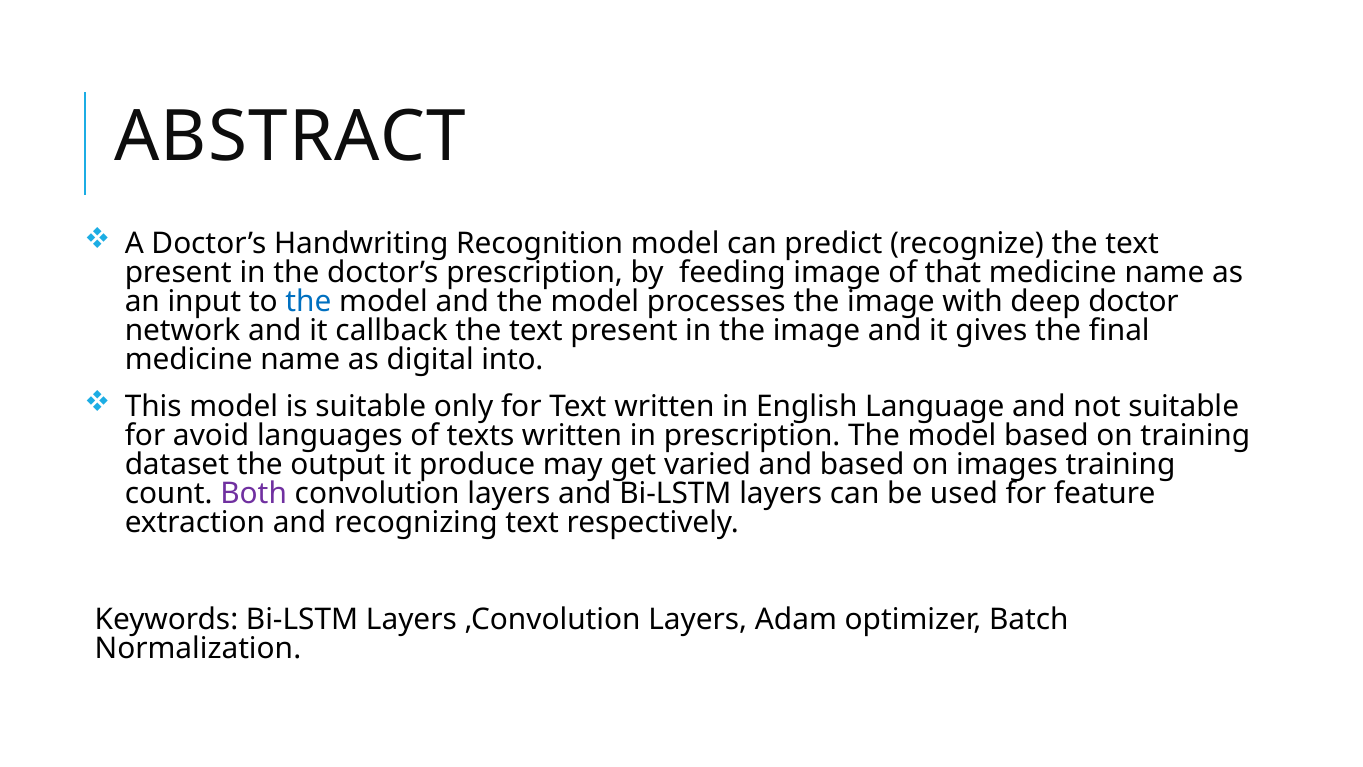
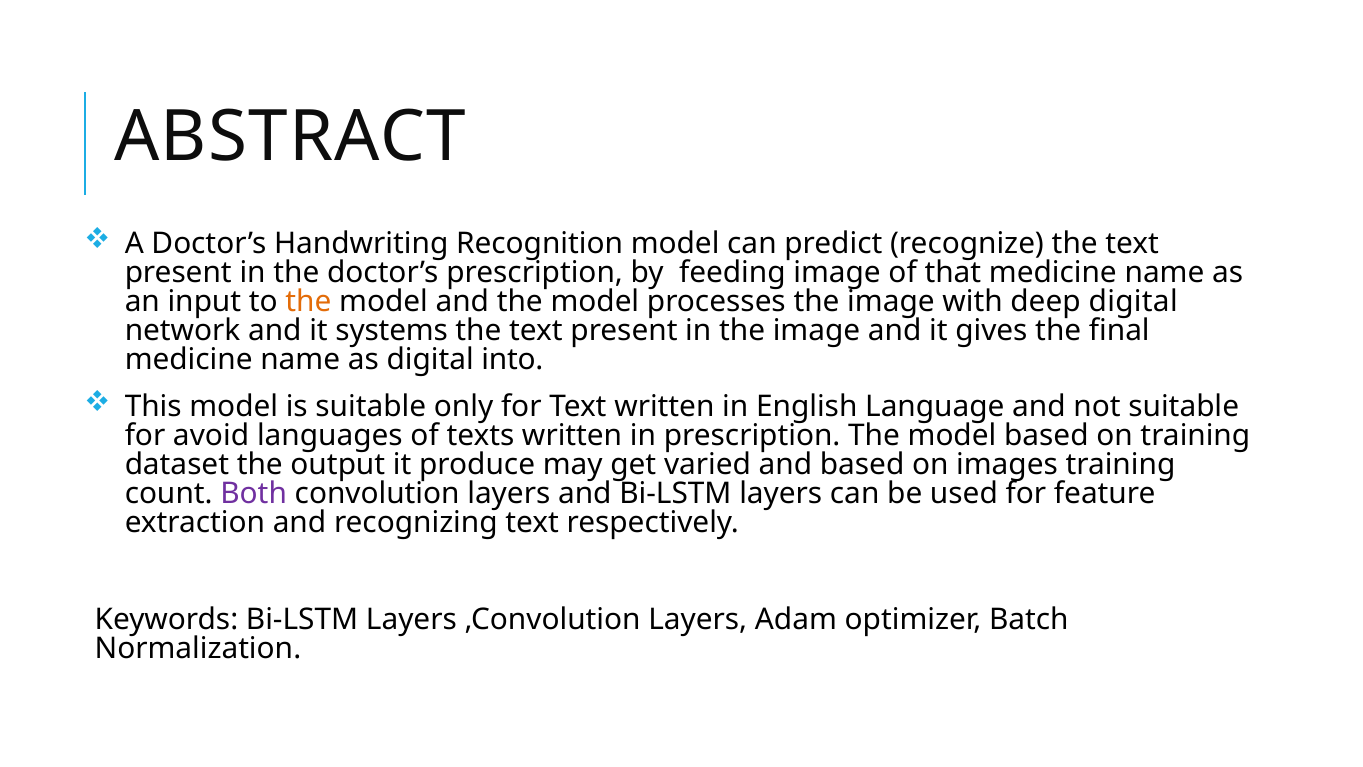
the colour: blue -> orange (308, 301)
deep doctor: doctor -> digital (1133, 301)
callback: callback -> systems (392, 330)
